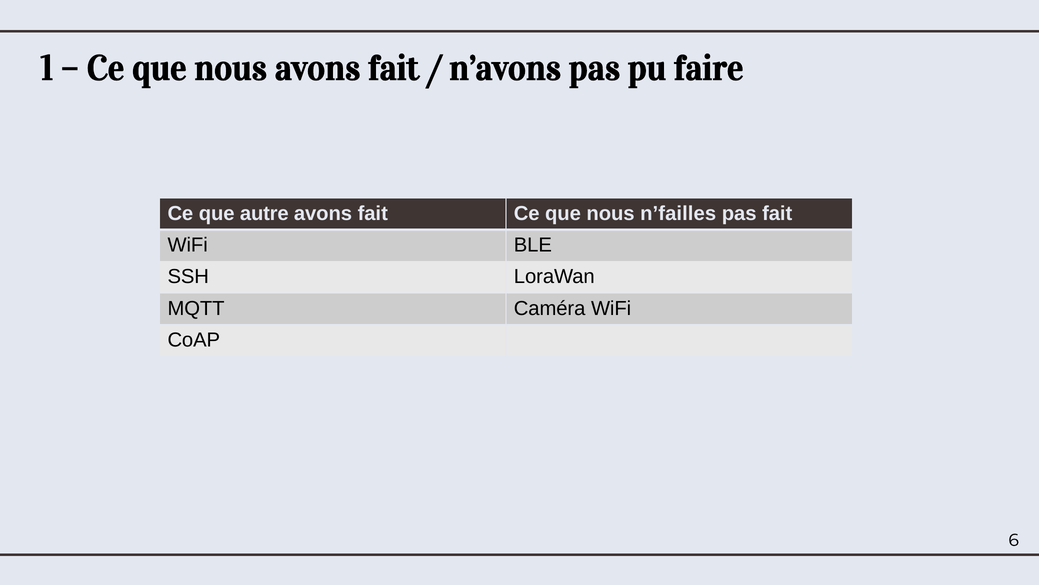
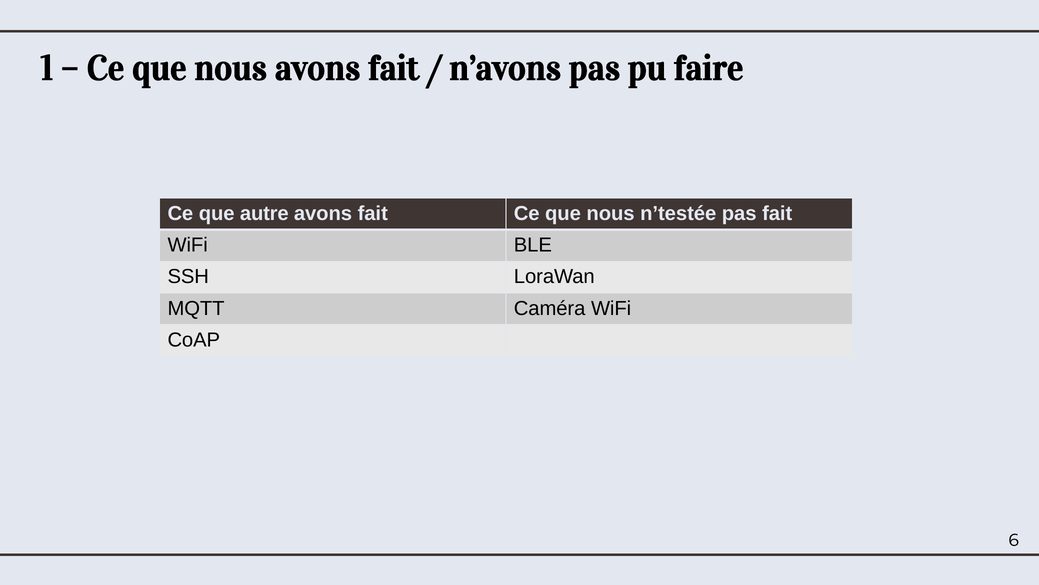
n’failles: n’failles -> n’testée (678, 213)
